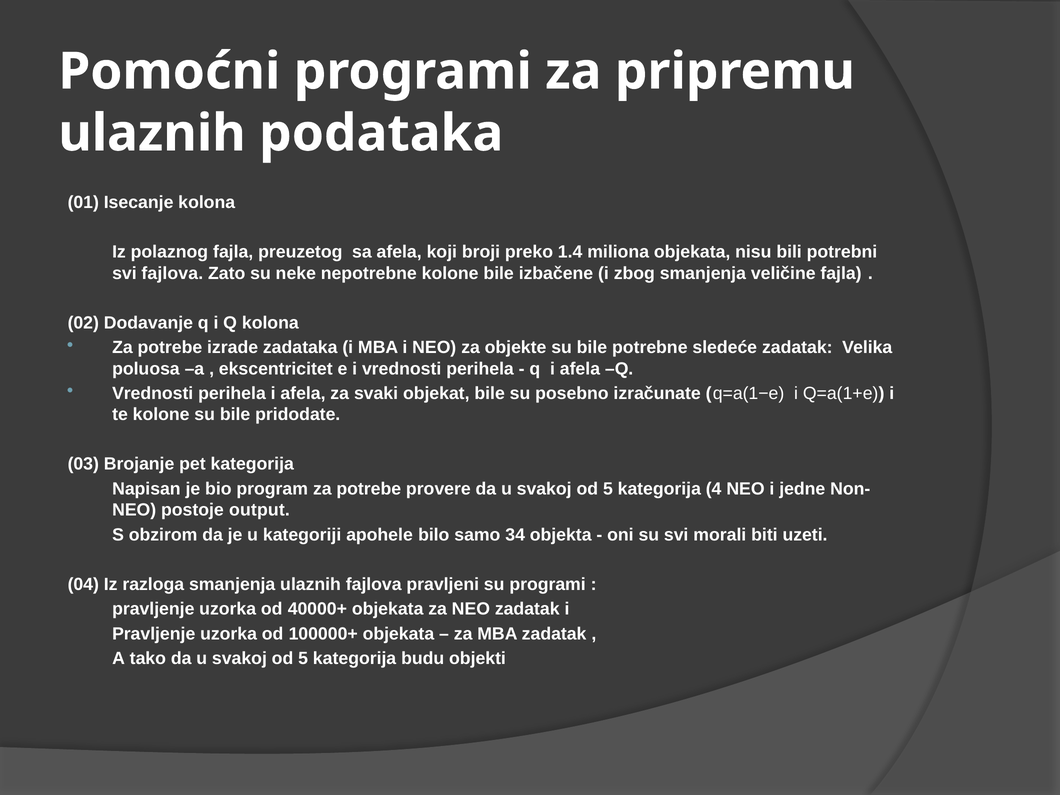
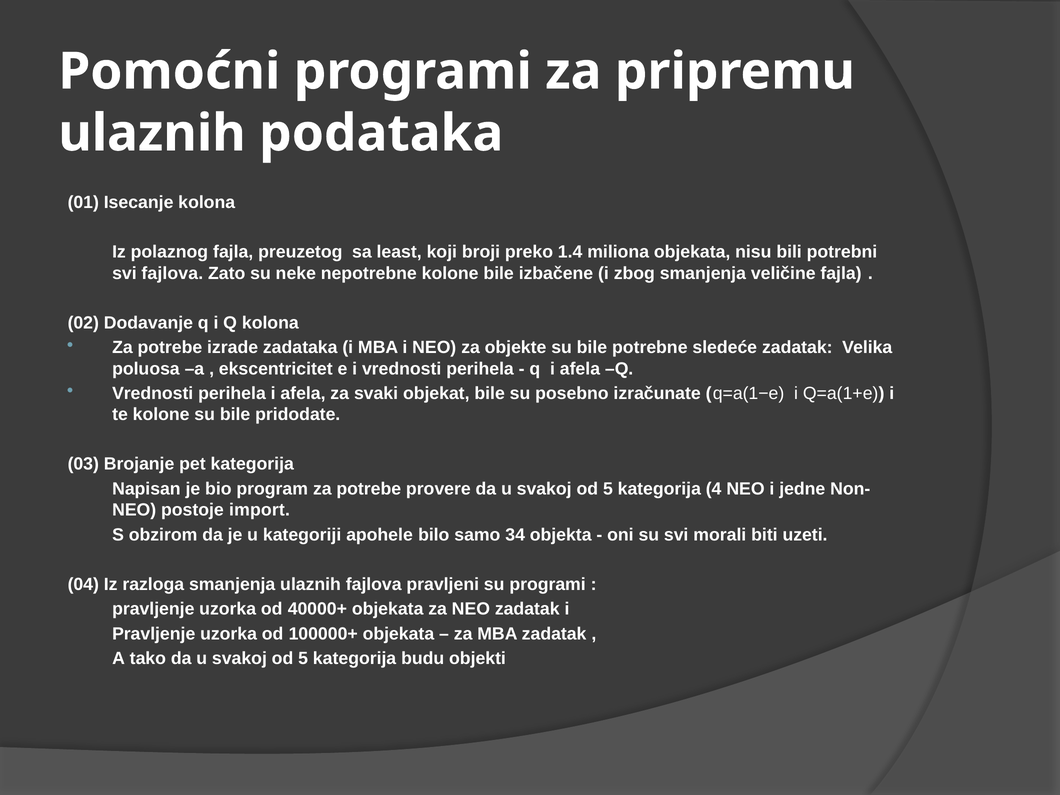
sa afela: afela -> least (399, 252)
output: output -> import (259, 510)
